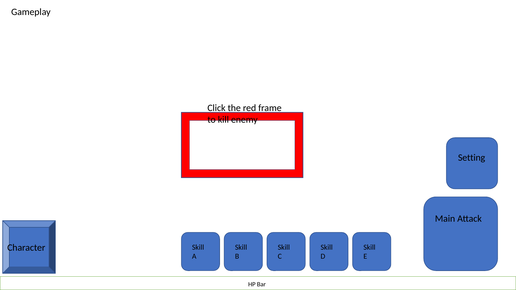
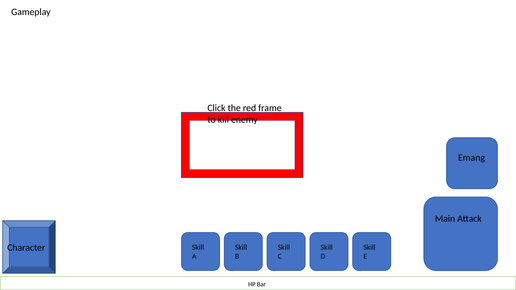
Setting: Setting -> Emang (472, 158)
